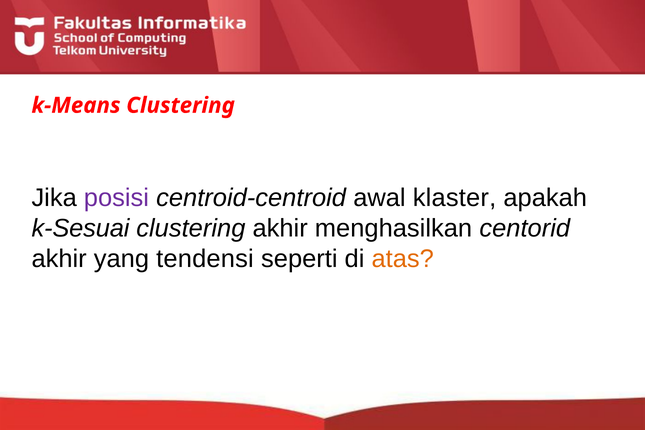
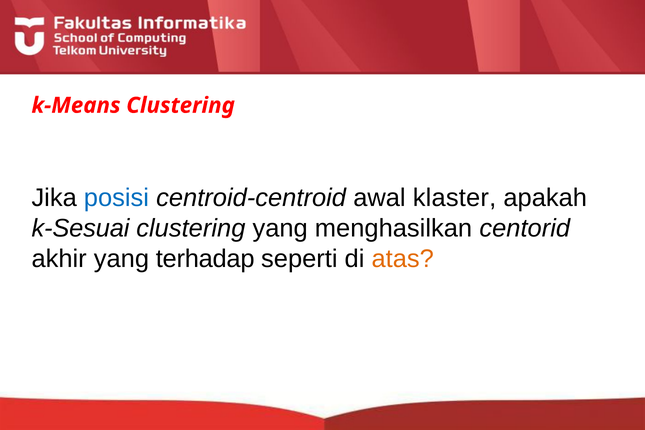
posisi colour: purple -> blue (116, 198)
clustering akhir: akhir -> yang (280, 228)
tendensi: tendensi -> terhadap (205, 259)
